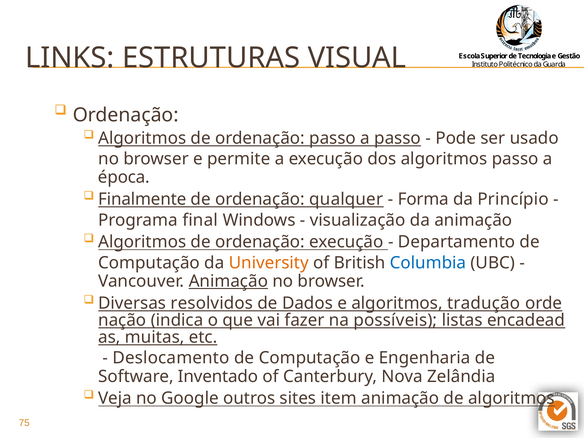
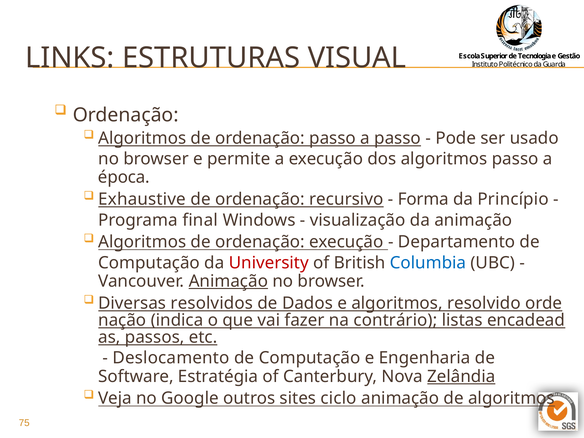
Finalmente: Finalmente -> Exhaustive (142, 199)
qualquer: qualquer -> recursivo (346, 199)
University colour: orange -> red (269, 263)
tradução: tradução -> resolvido (484, 303)
possíveis: possíveis -> contrário (395, 320)
muitas: muitas -> passos (155, 337)
Inventado: Inventado -> Estratégia (218, 376)
Zelândia underline: none -> present (461, 376)
item: item -> ciclo (339, 398)
